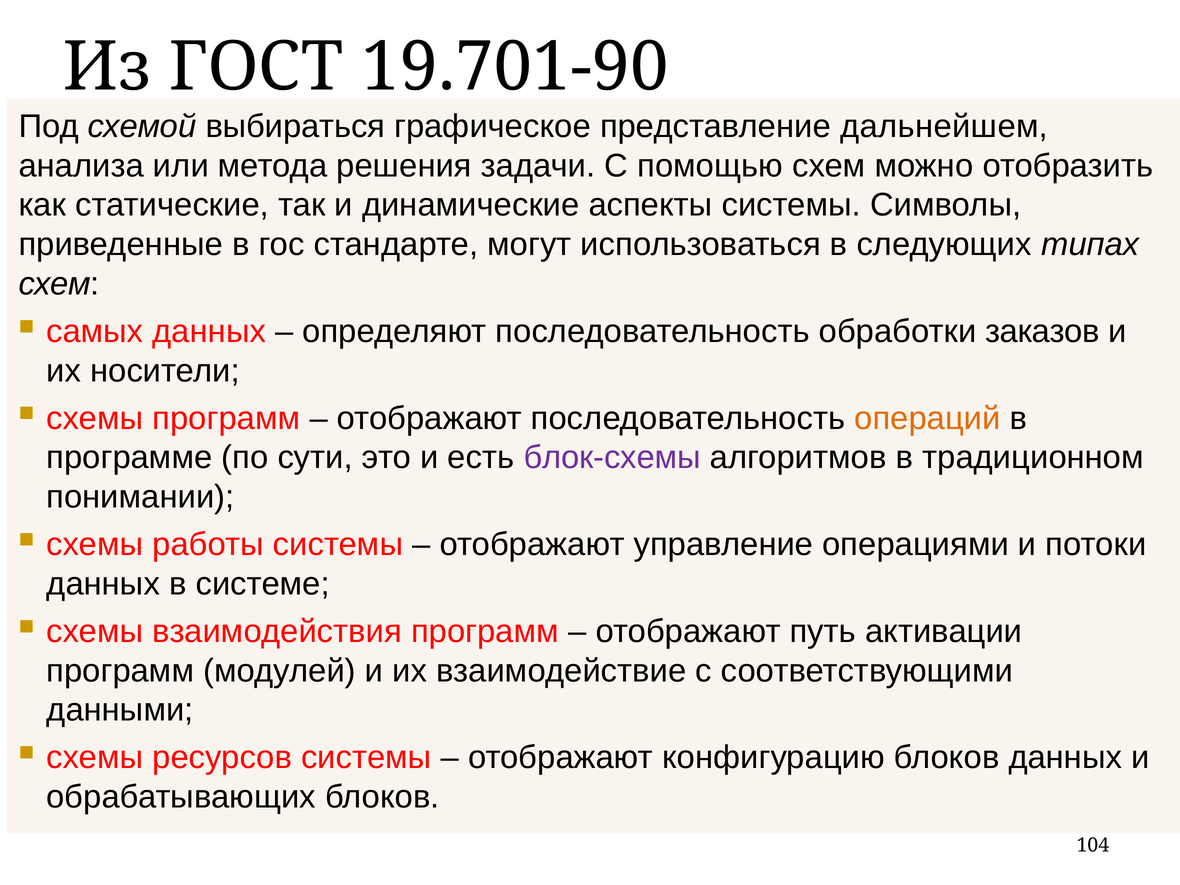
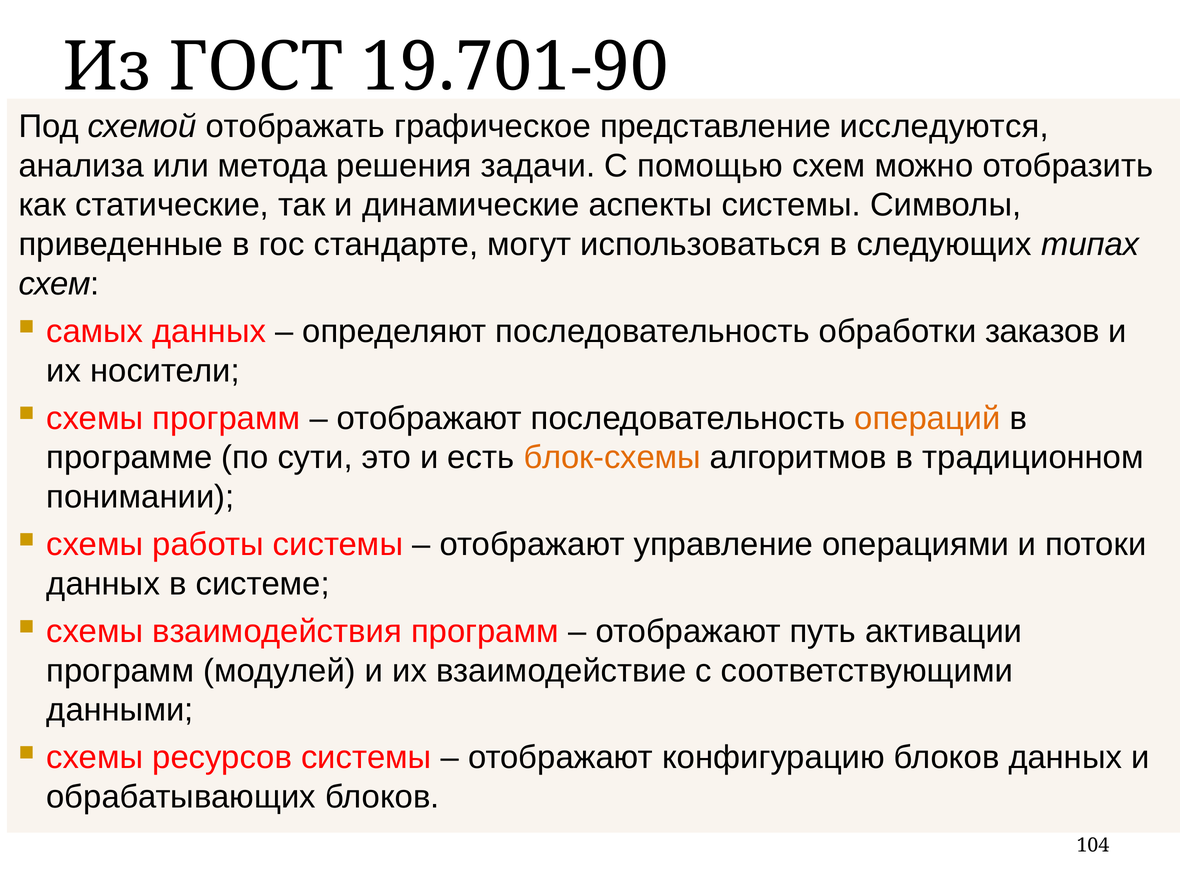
выбираться: выбираться -> отображать (295, 126)
дальнейшем: дальнейшем -> исследуются (944, 126)
блок-схемы colour: purple -> orange (612, 458)
